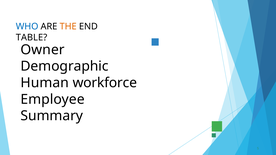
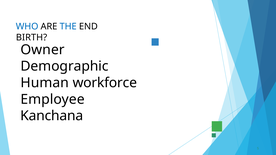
THE colour: orange -> blue (68, 26)
TABLE: TABLE -> BIRTH (32, 37)
Summary: Summary -> Kanchana (52, 116)
